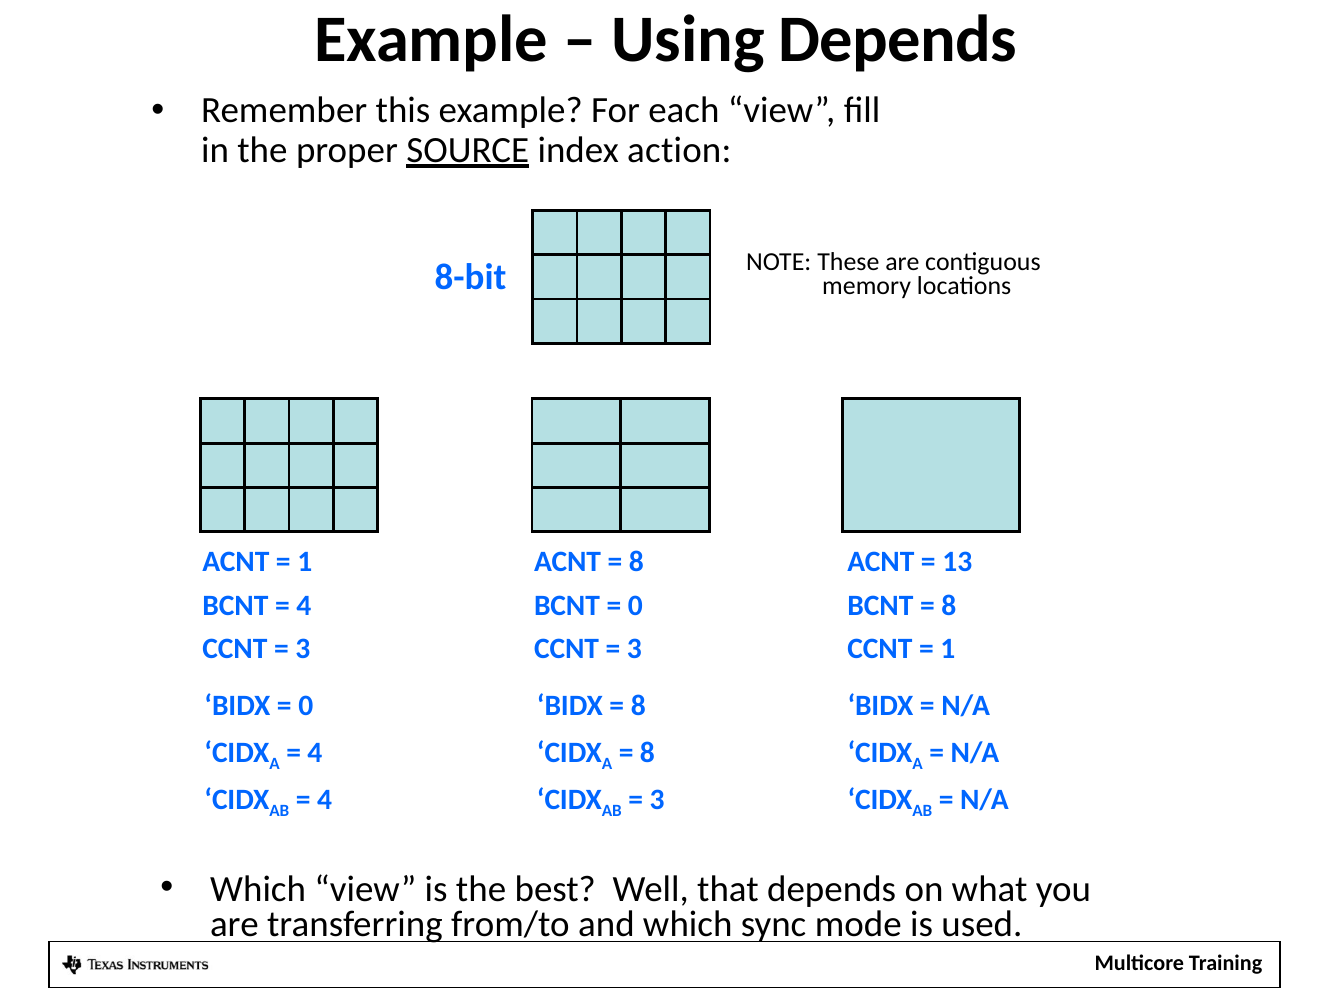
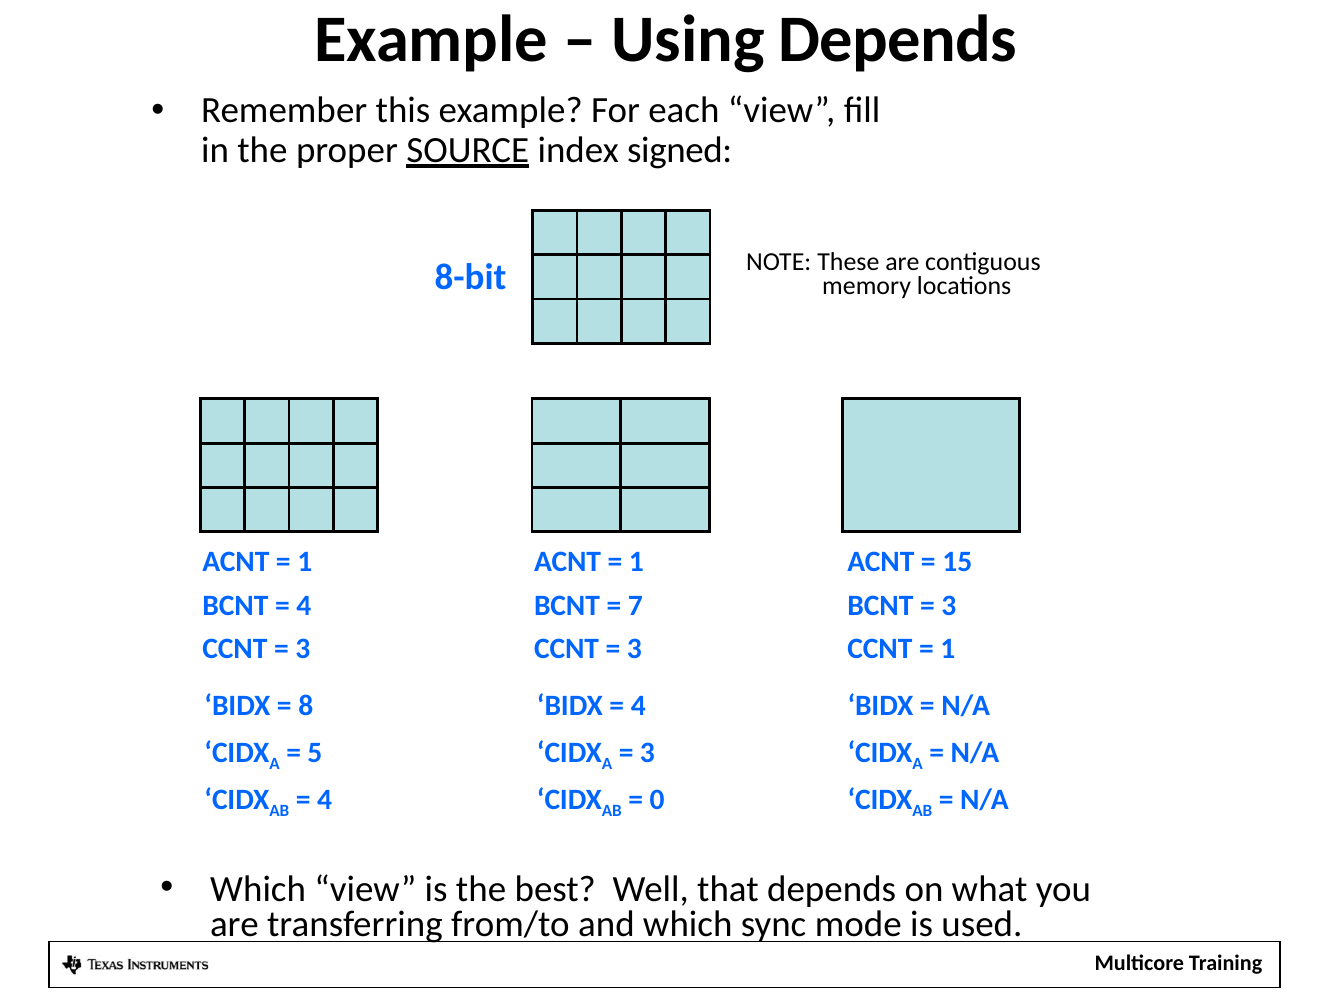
action: action -> signed (680, 150)
8: 8 -> 1 (636, 563)
13: 13 -> 15 (957, 563)
0: 0 -> 7 (635, 606)
8: 8 -> 3 (949, 606)
0: 0 -> 8 (306, 707)
8: 8 -> 4 (638, 707)
4: 4 -> 5 (315, 753)
8: 8 -> 3 (647, 753)
3: 3 -> 0 (657, 800)
